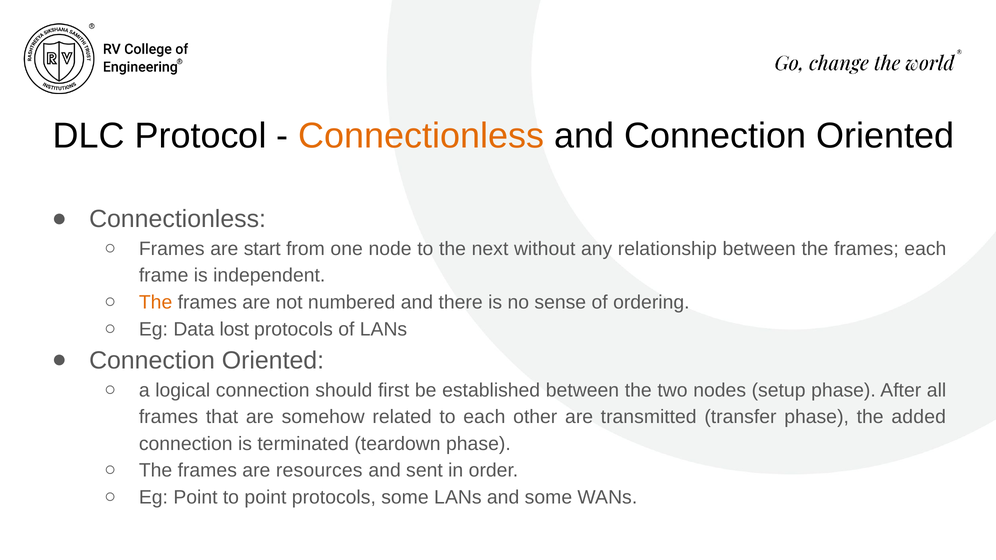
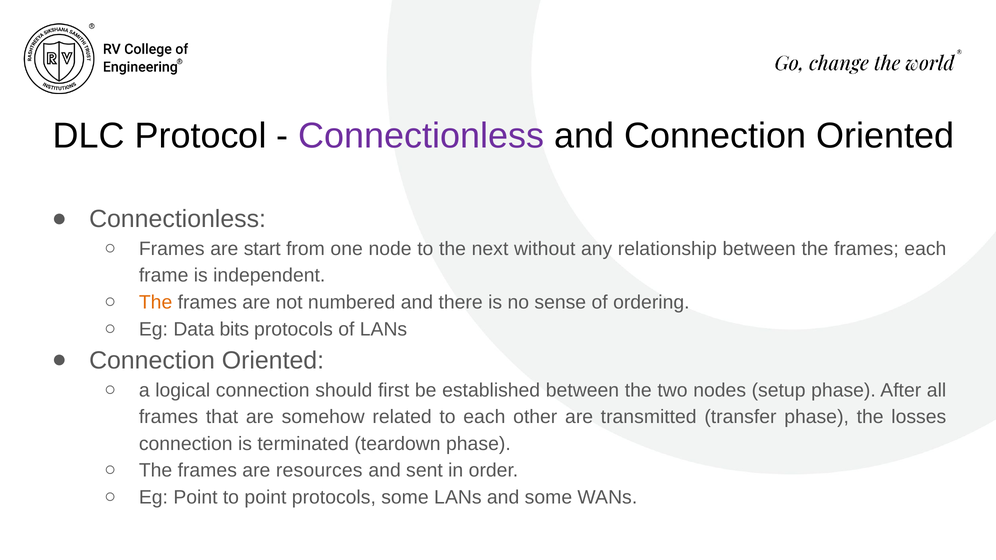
Connectionless colour: orange -> purple (421, 136)
lost: lost -> bits (234, 329)
added: added -> losses (919, 417)
